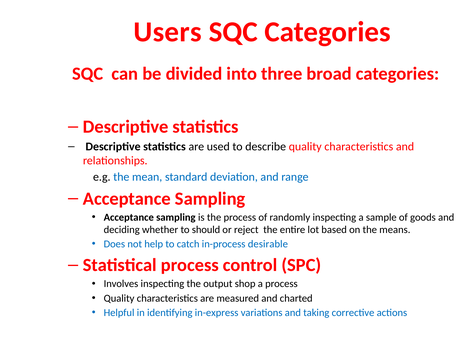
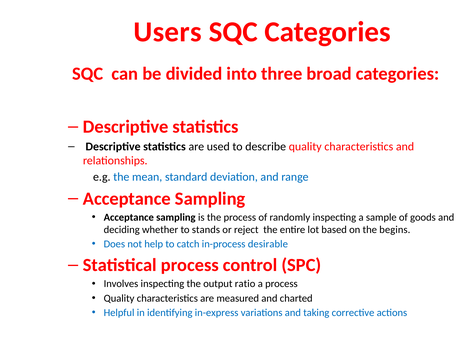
should: should -> stands (206, 230)
means: means -> begins (395, 230)
shop: shop -> ratio (245, 284)
